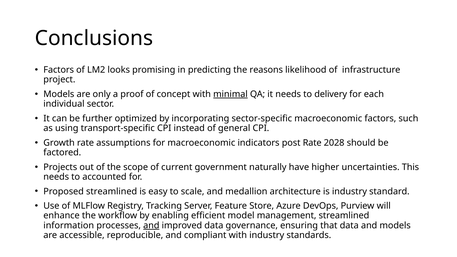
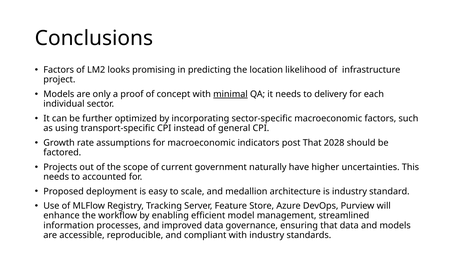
reasons: reasons -> location (266, 70)
post Rate: Rate -> That (312, 143)
Proposed streamlined: streamlined -> deployment (112, 191)
and underline: present -> none (151, 225)
